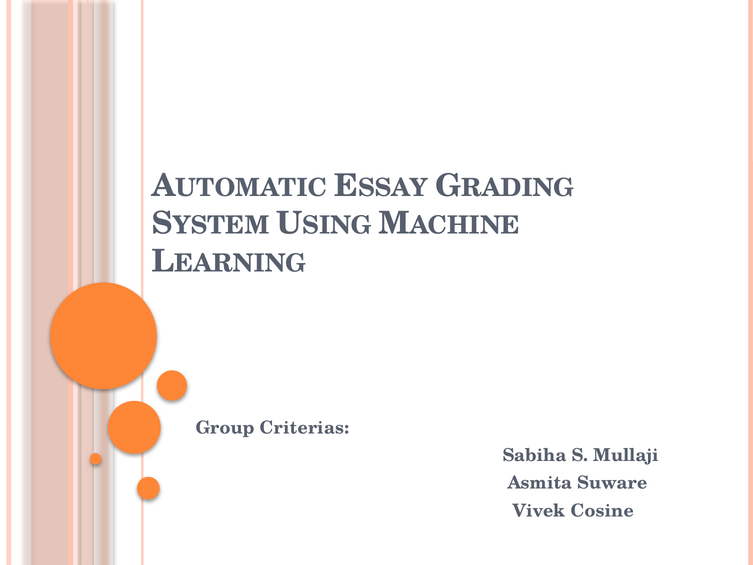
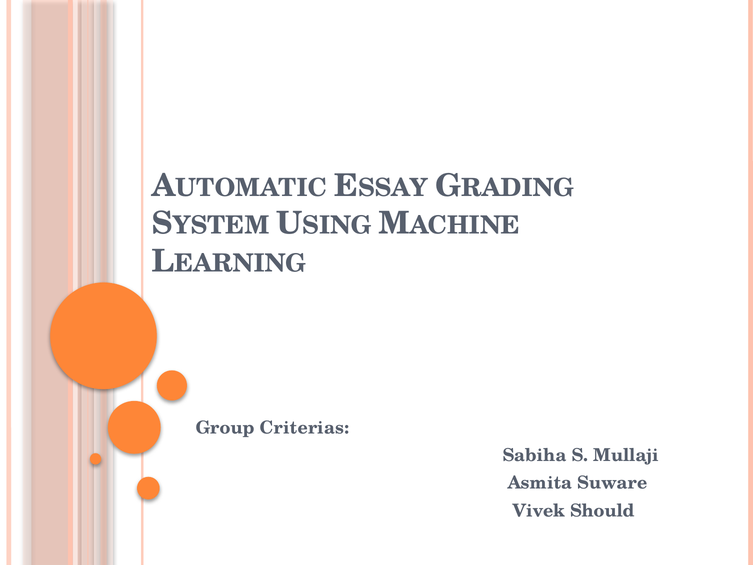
Cosine: Cosine -> Should (602, 511)
